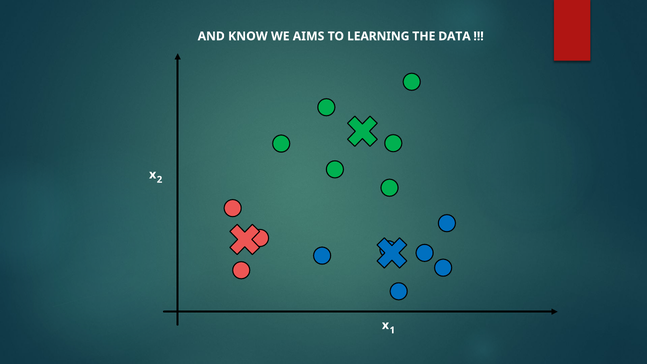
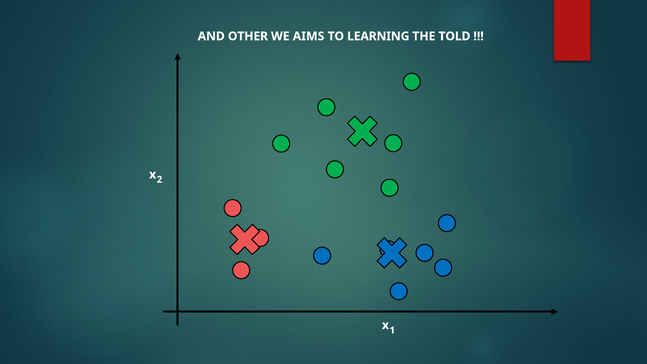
KNOW: KNOW -> OTHER (248, 36)
DATA: DATA -> TOLD (454, 36)
